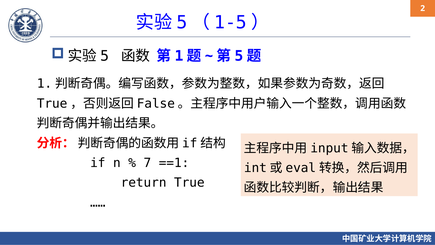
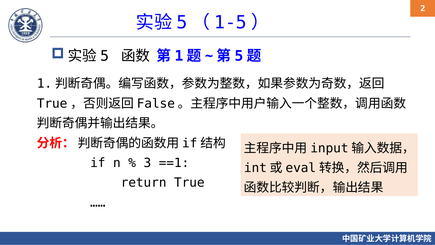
7: 7 -> 3 (147, 163)
